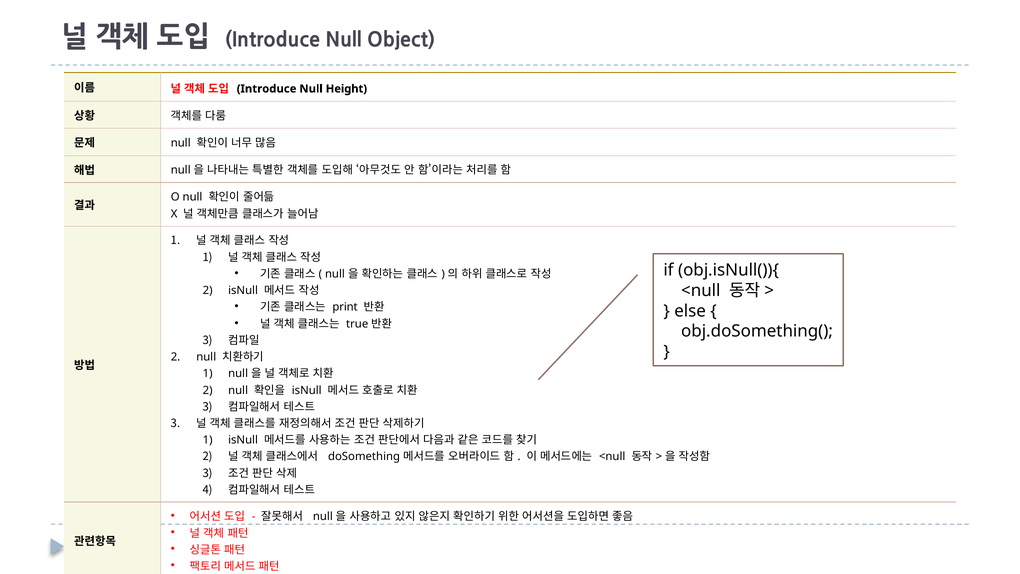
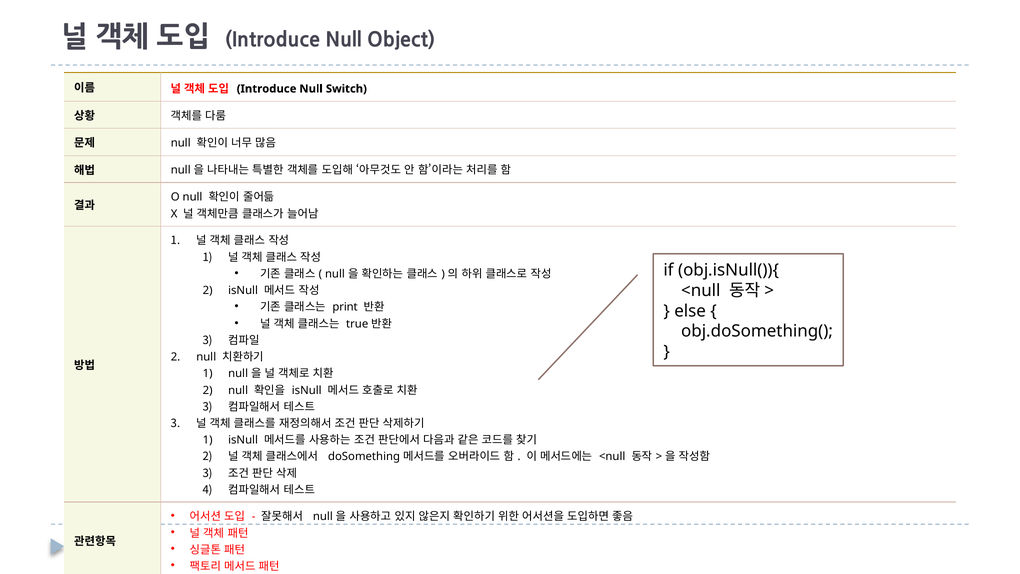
Height: Height -> Switch (346, 89)
